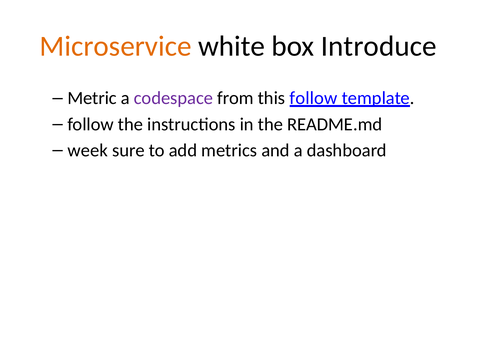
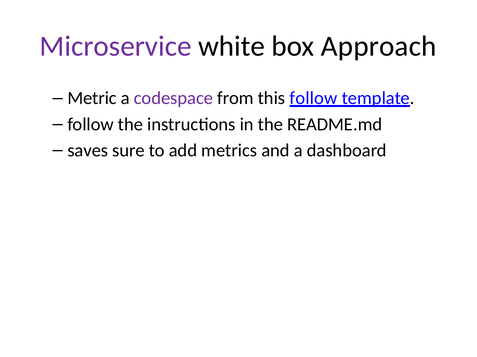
Microservice colour: orange -> purple (116, 46)
Introduce: Introduce -> Approach (379, 46)
week: week -> saves (88, 151)
